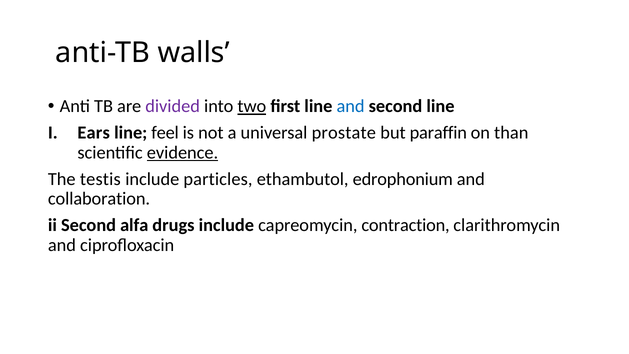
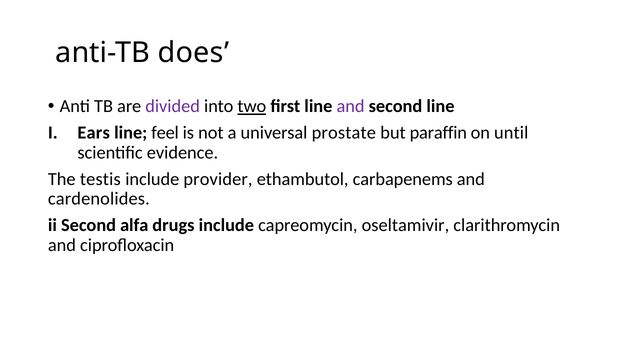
walls: walls -> does (193, 53)
and colour: blue -> purple (351, 106)
than: than -> until (511, 133)
evidence underline: present -> none (183, 153)
particles: particles -> provider (218, 179)
edrophonium: edrophonium -> carbapenems (403, 179)
collaboration: collaboration -> cardenolides (99, 199)
contraction: contraction -> oseltamivir (405, 225)
